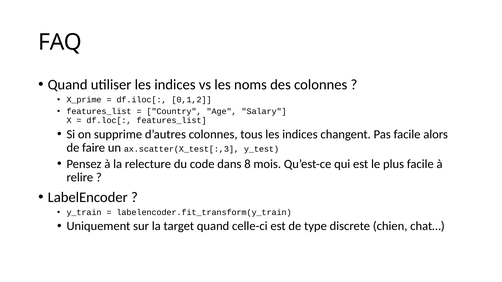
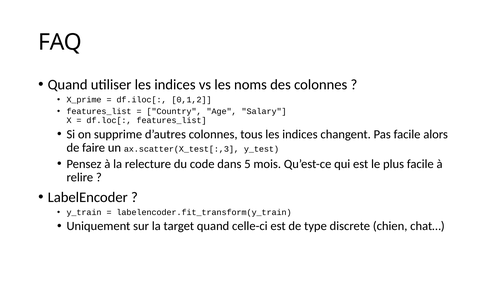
8: 8 -> 5 (247, 164)
